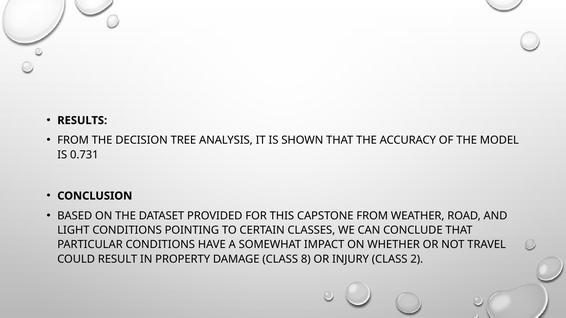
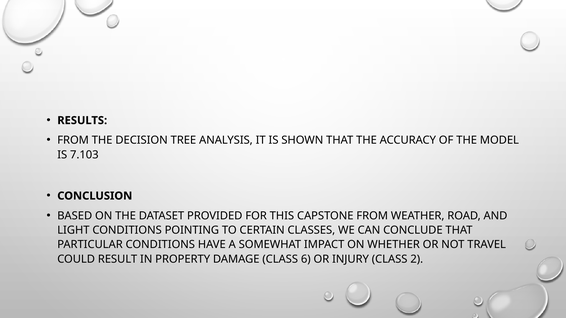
0.731: 0.731 -> 7.103 (84, 155)
8: 8 -> 6 (306, 259)
